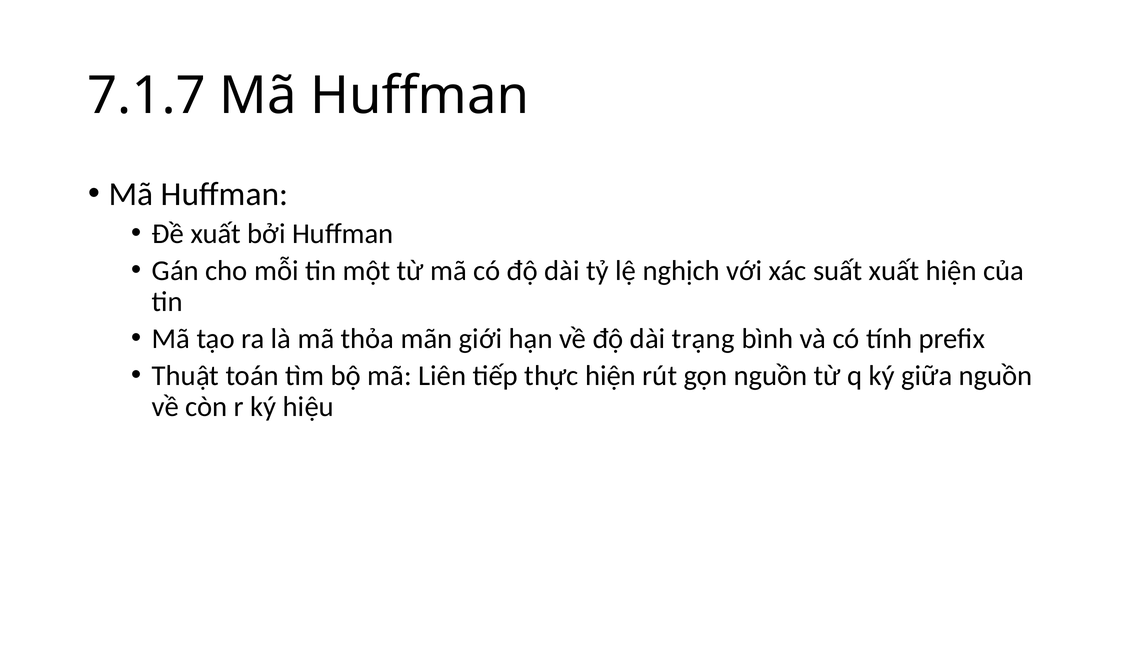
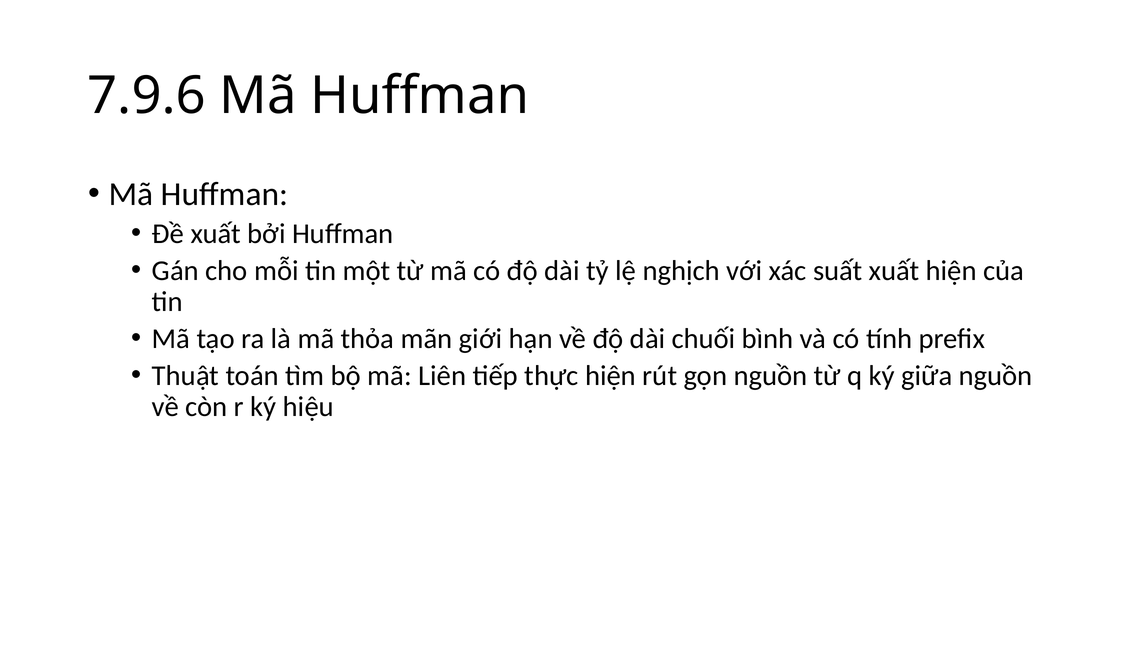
7.1.7: 7.1.7 -> 7.9.6 (147, 96)
trạng: trạng -> chuối (704, 338)
